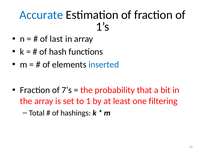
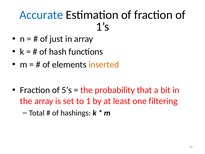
last: last -> just (56, 39)
inserted colour: blue -> orange (104, 64)
7’s: 7’s -> 5’s (67, 90)
